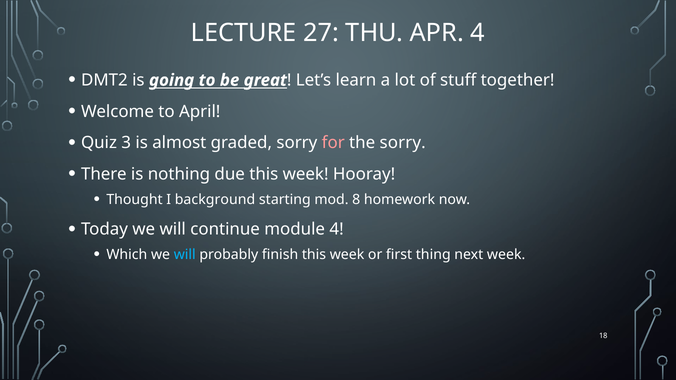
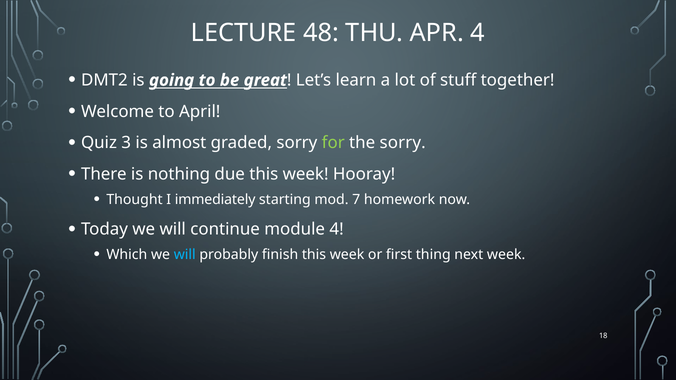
27: 27 -> 48 (321, 33)
for colour: pink -> light green (333, 143)
background: background -> immediately (215, 200)
8: 8 -> 7 (356, 200)
